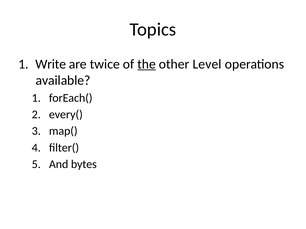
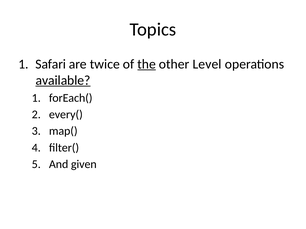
Write: Write -> Safari (51, 64)
available underline: none -> present (63, 81)
bytes: bytes -> given (84, 165)
